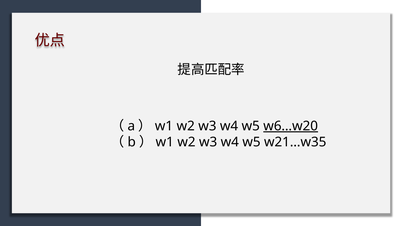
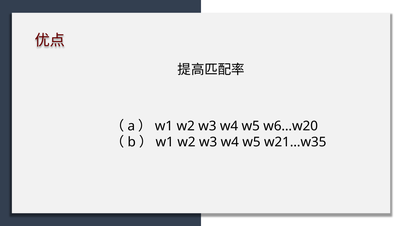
w6…w20 underline: present -> none (291, 126)
